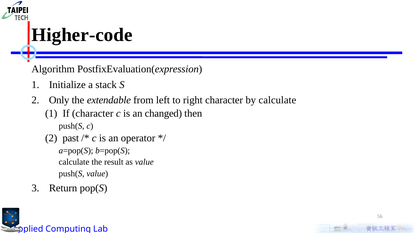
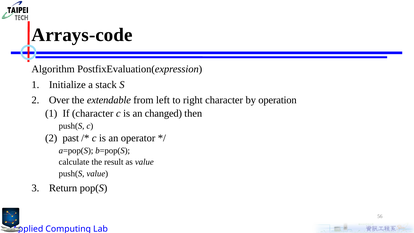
Higher-code: Higher-code -> Arrays-code (82, 35)
Only: Only -> Over (59, 100)
by calculate: calculate -> operation (278, 100)
